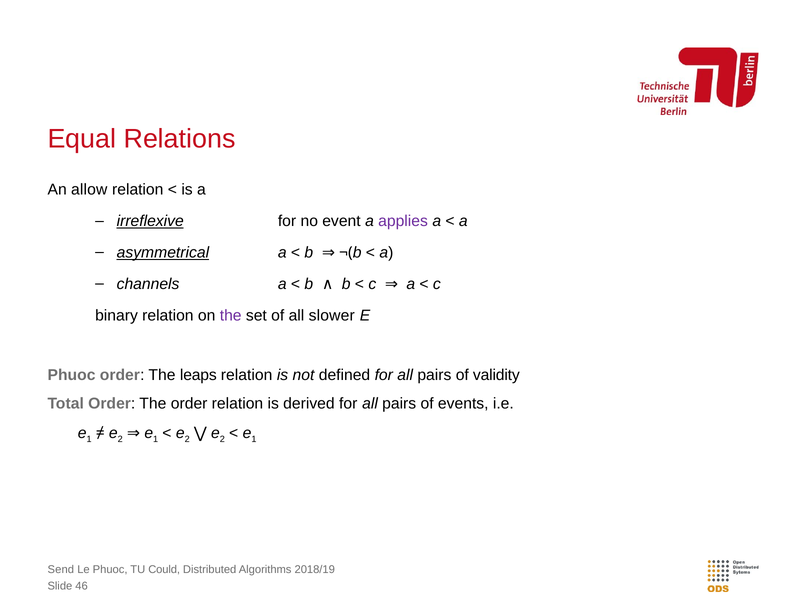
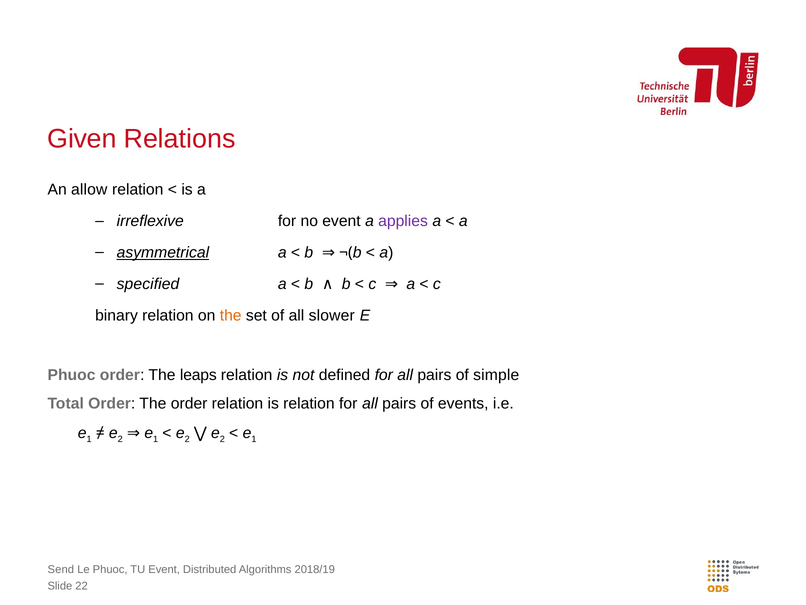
Equal: Equal -> Given (82, 139)
irreflexive underline: present -> none (150, 221)
channels: channels -> specified (148, 284)
the colour: purple -> orange (231, 315)
validity: validity -> simple (496, 375)
is derived: derived -> relation (309, 403)
TU Could: Could -> Event (164, 569)
46: 46 -> 22 (82, 586)
